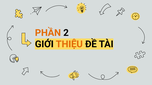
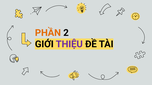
THIỆU colour: orange -> purple (69, 44)
